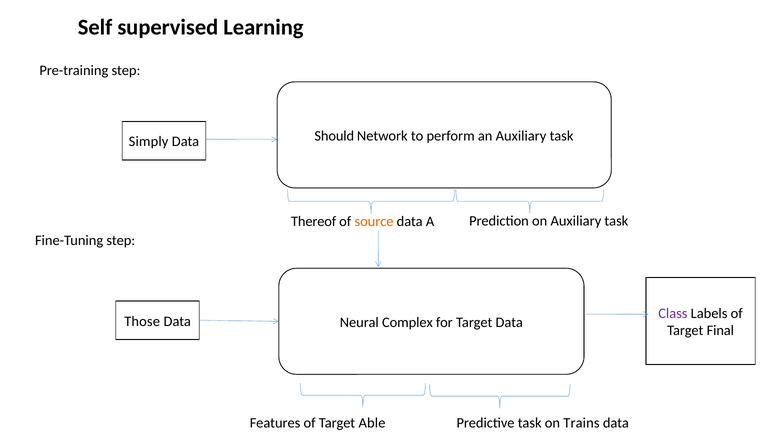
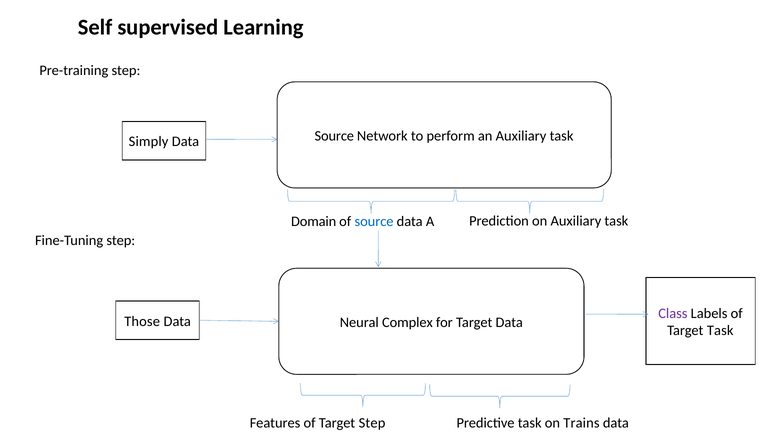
Data Should: Should -> Source (334, 136)
Thereof: Thereof -> Domain (314, 221)
source colour: orange -> blue (374, 221)
Target Final: Final -> Task (720, 330)
Target Able: Able -> Step (372, 423)
